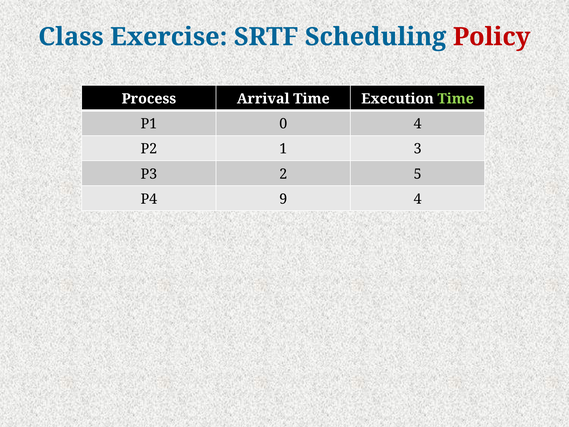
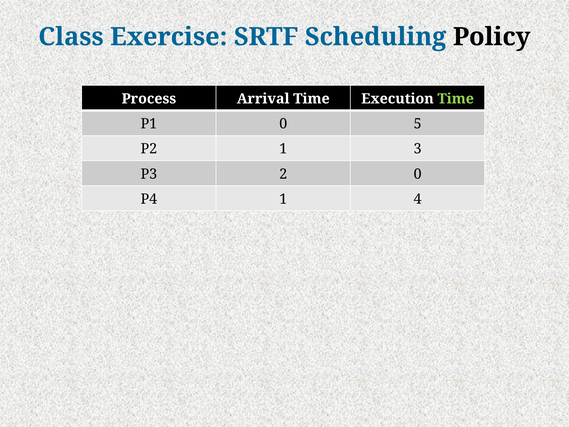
Policy colour: red -> black (492, 37)
0 4: 4 -> 5 (418, 124)
2 5: 5 -> 0 (418, 174)
P4 9: 9 -> 1 (283, 199)
